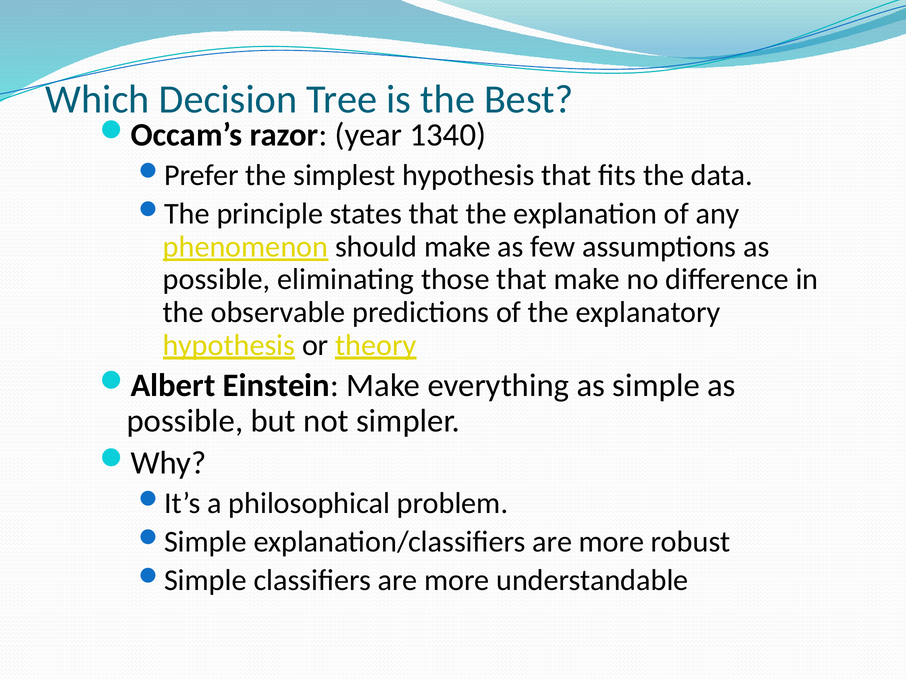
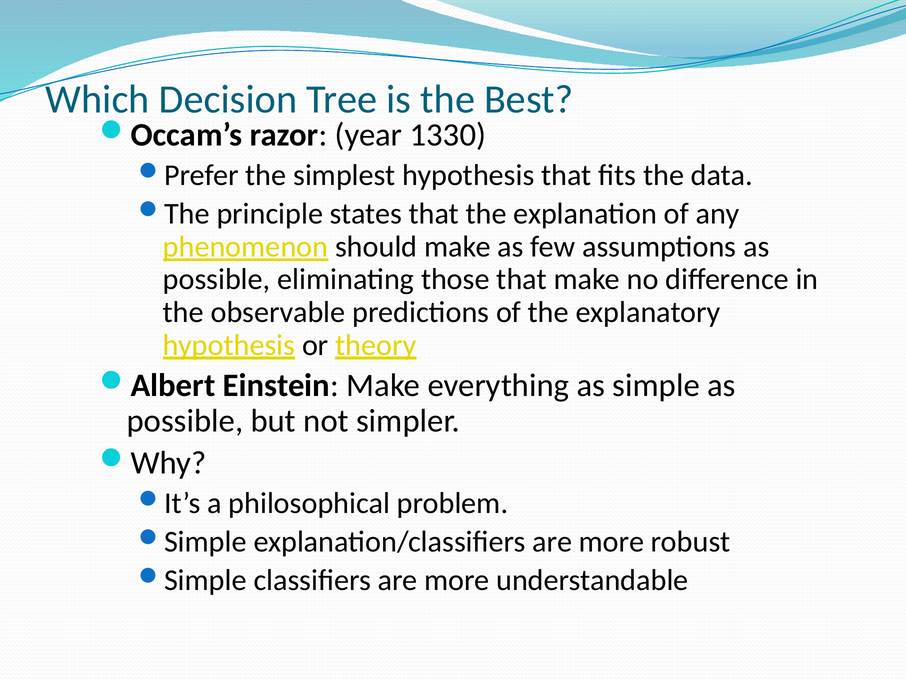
1340: 1340 -> 1330 (448, 135)
